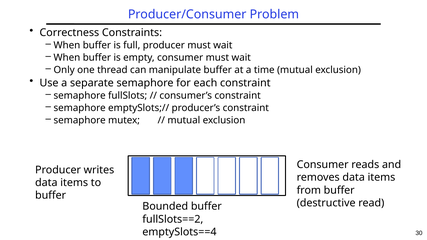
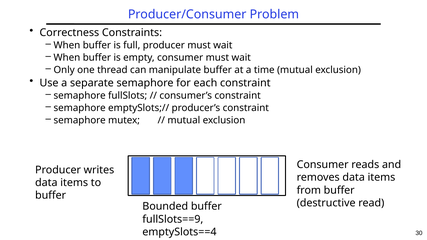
fullSlots==2: fullSlots==2 -> fullSlots==9 (173, 219)
